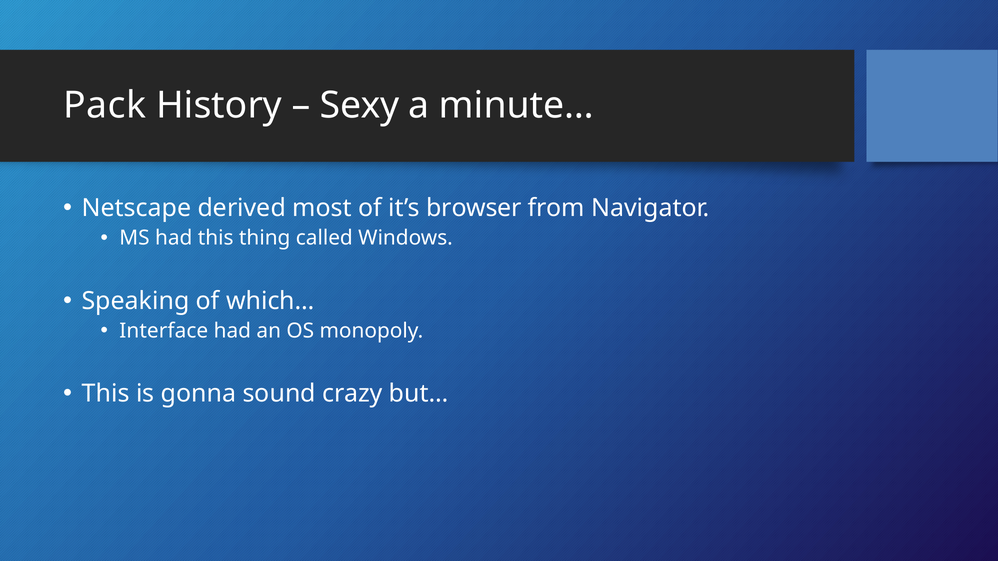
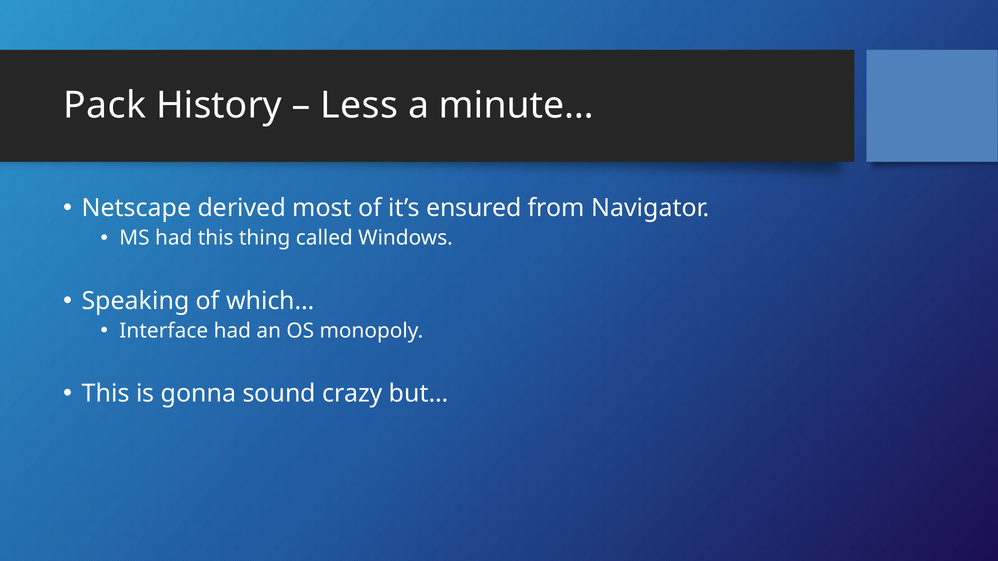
Sexy: Sexy -> Less (359, 106)
browser: browser -> ensured (474, 208)
